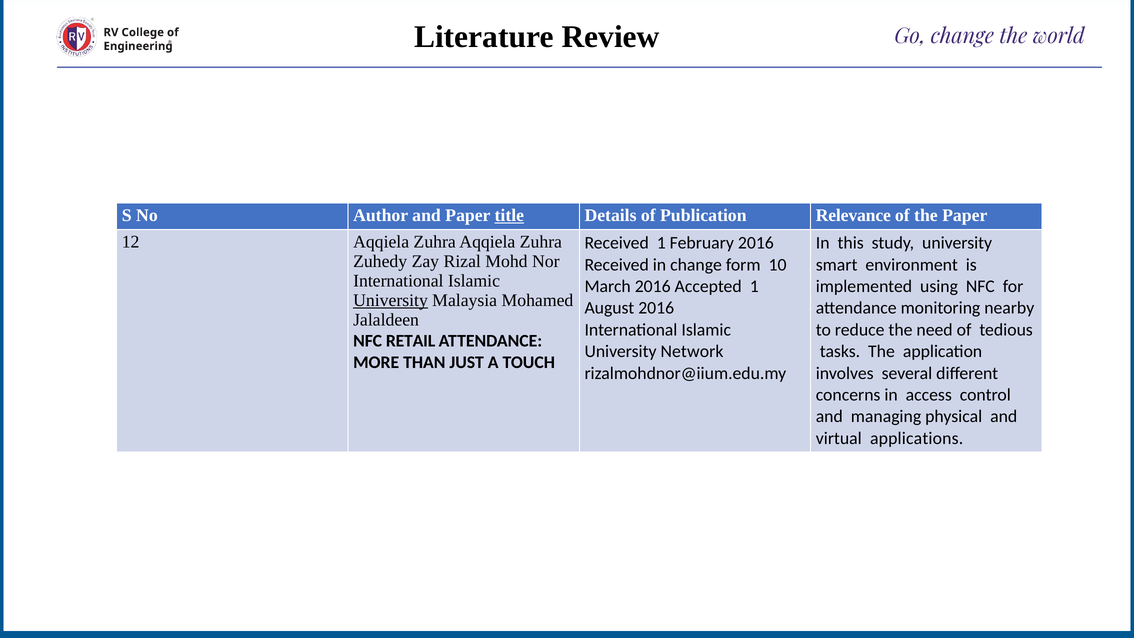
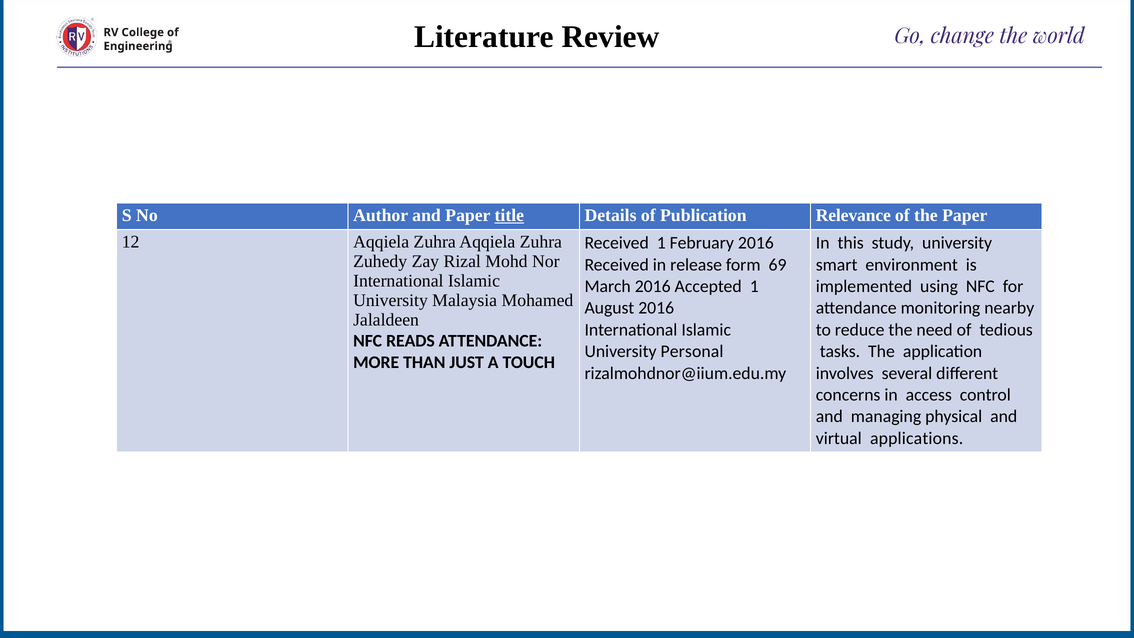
in change: change -> release (696, 265)
10: 10 -> 69 (777, 265)
University underline: present -> none (391, 300)
RETAIL: RETAIL -> READS (410, 341)
Network: Network -> Personal (692, 351)
